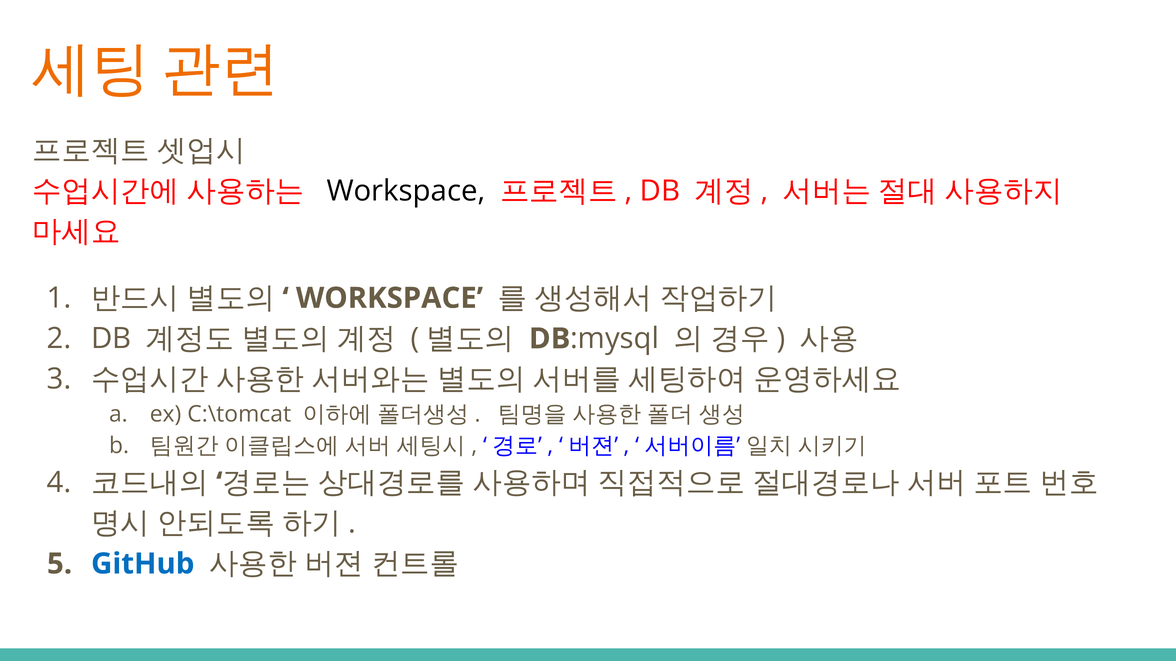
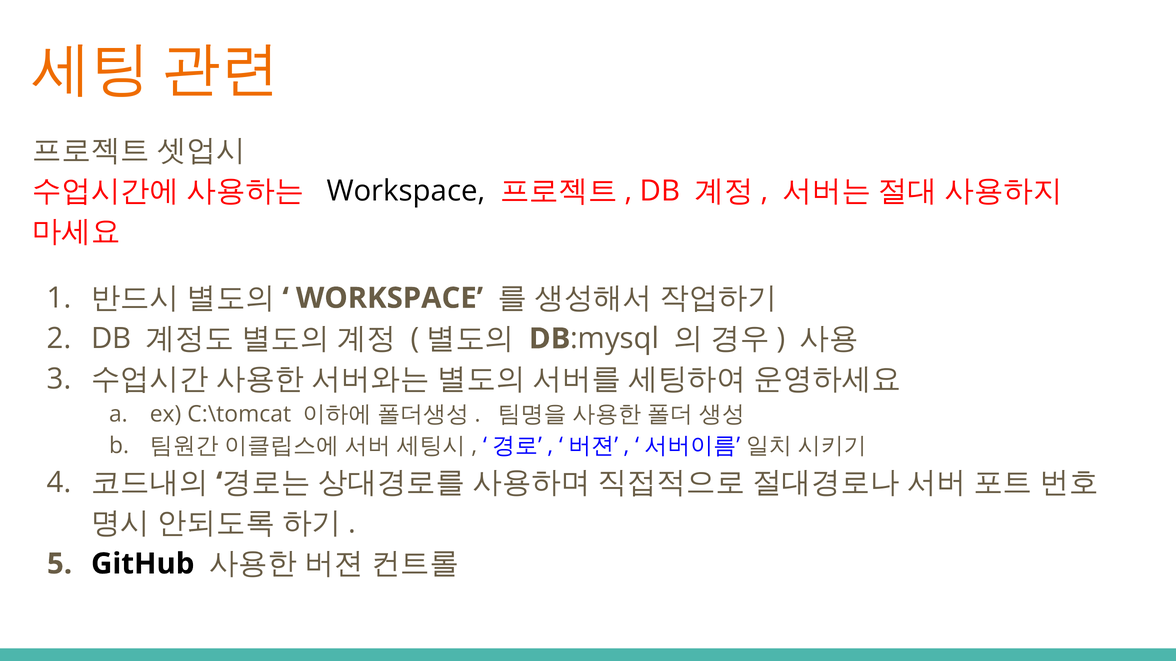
GitHub colour: blue -> black (143, 564)
